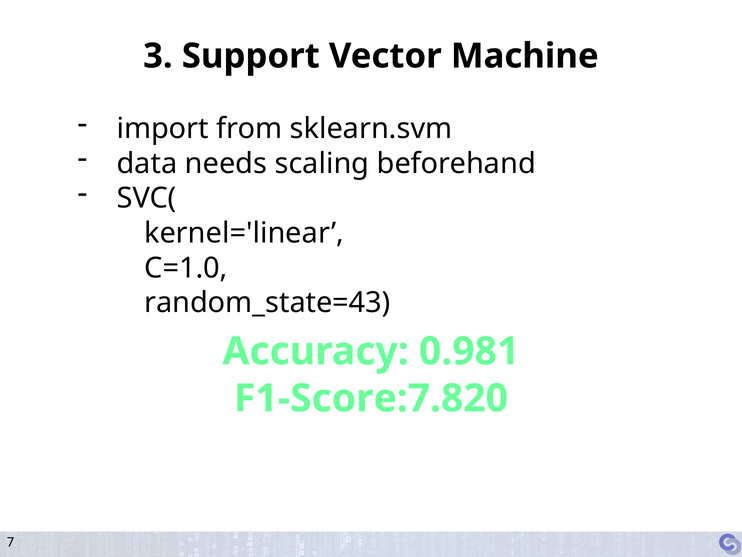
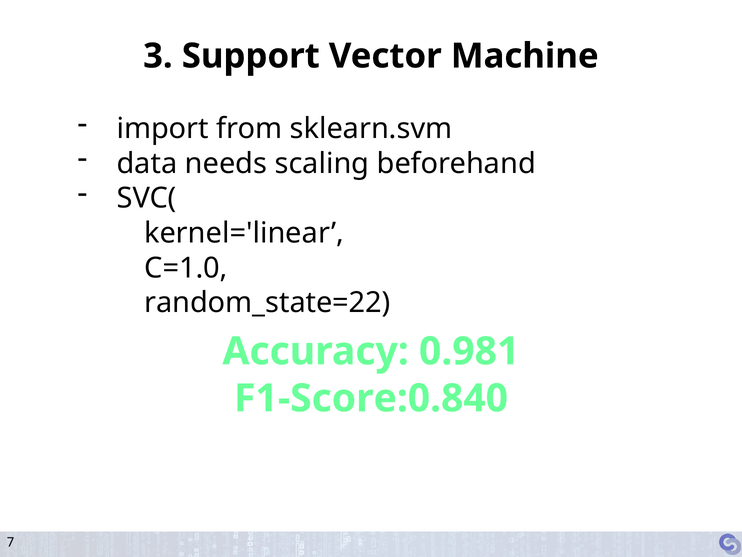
random_state=43: random_state=43 -> random_state=22 (267, 302)
F1-Score:7.820: F1-Score:7.820 -> F1-Score:0.840 (371, 398)
